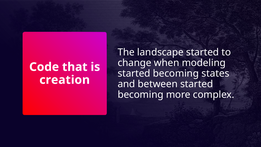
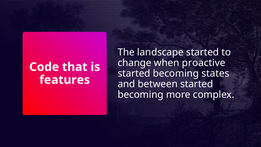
modeling: modeling -> proactive (204, 63)
creation: creation -> features (65, 80)
